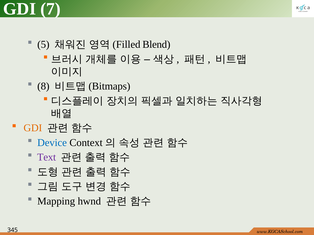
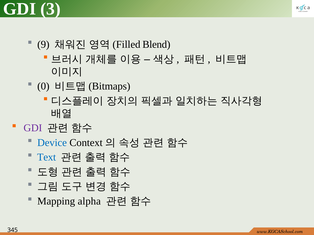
7: 7 -> 3 (51, 9)
5: 5 -> 9 (43, 45)
8: 8 -> 0 (43, 86)
GDI colour: orange -> purple (33, 128)
Text colour: purple -> blue (47, 158)
hwnd: hwnd -> alpha (89, 202)
